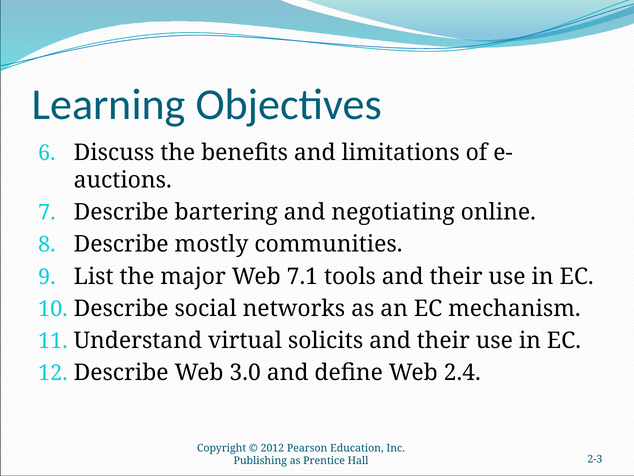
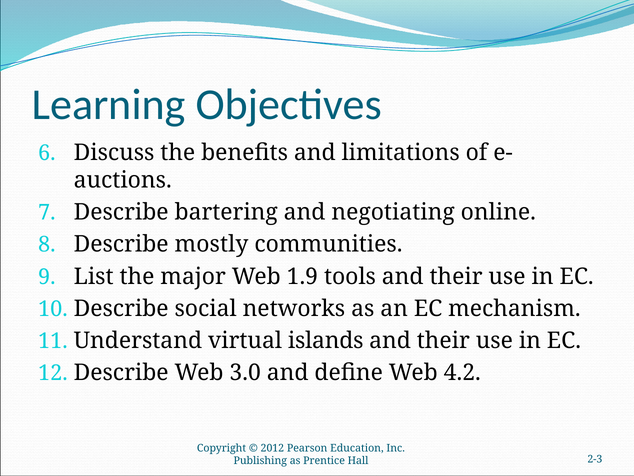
7.1: 7.1 -> 1.9 (302, 276)
solicits: solicits -> islands (326, 340)
2.4: 2.4 -> 4.2 (462, 372)
